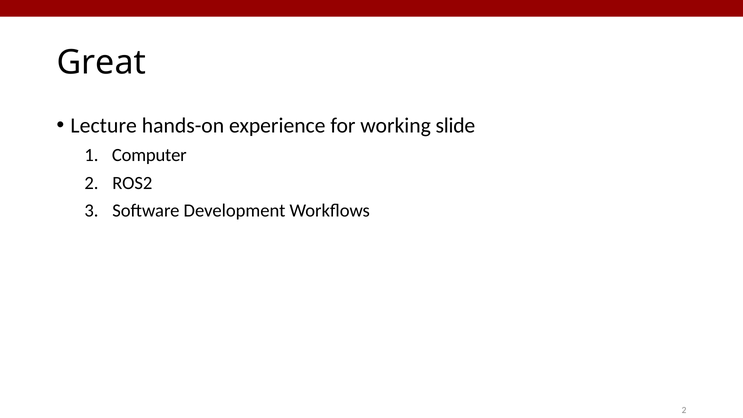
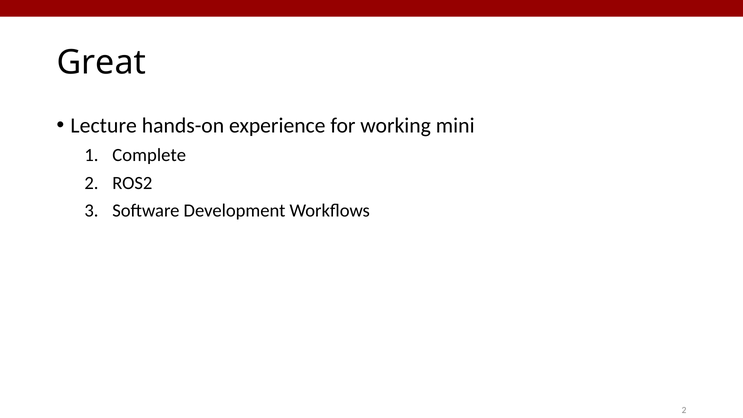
slide: slide -> mini (455, 126)
Computer: Computer -> Complete (149, 155)
